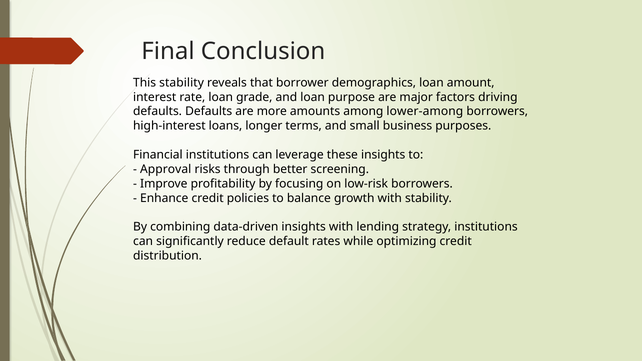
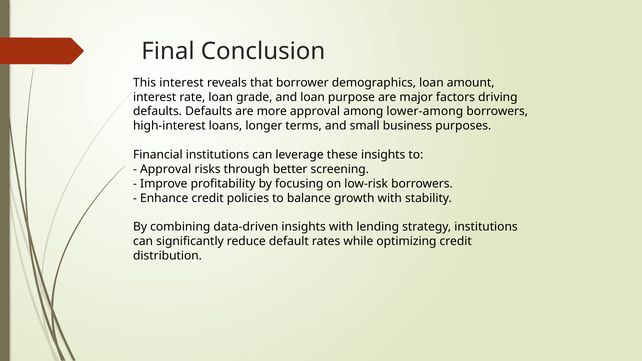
This stability: stability -> interest (182, 83)
more amounts: amounts -> approval (315, 112)
